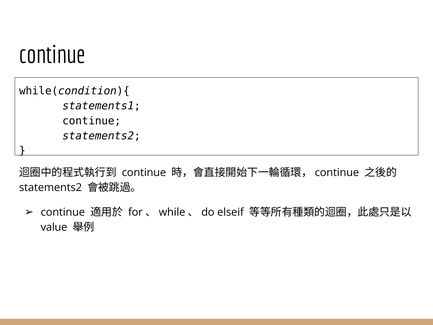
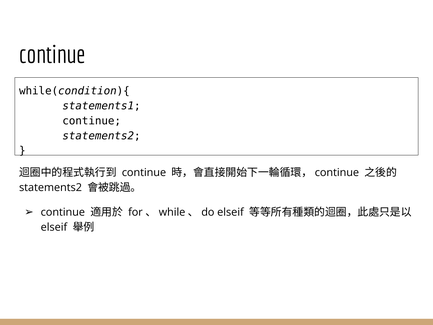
value: value -> elseif (54, 227)
